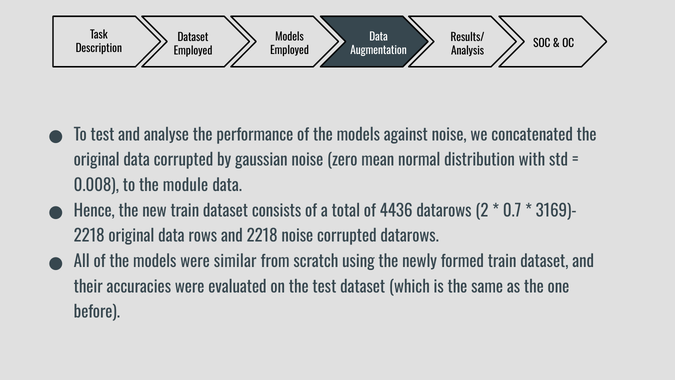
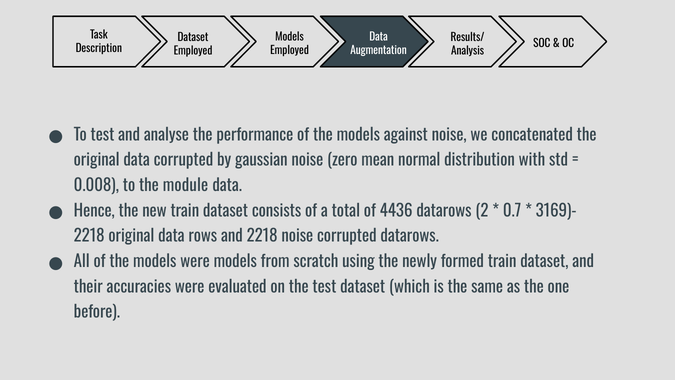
were similar: similar -> models (235, 261)
